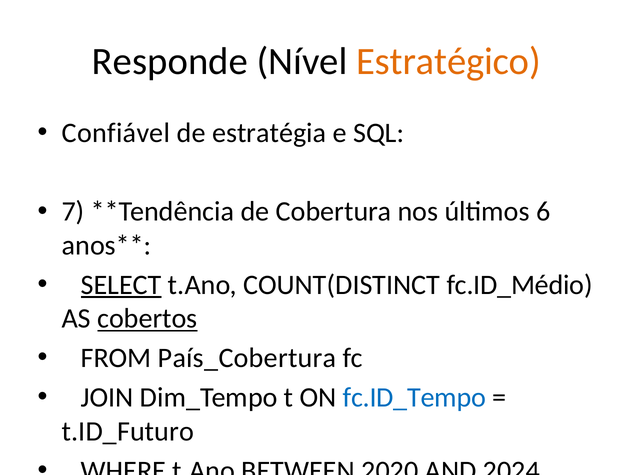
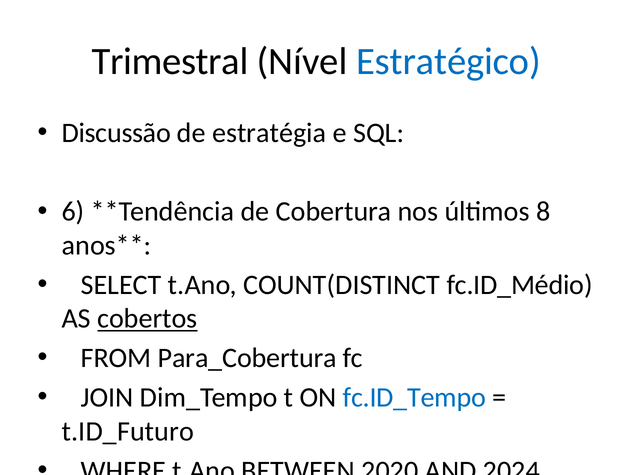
Responde: Responde -> Trimestral (170, 61)
Estratégico colour: orange -> blue (449, 61)
Confiável: Confiável -> Discussão (116, 133)
7: 7 -> 6 (73, 212)
6: 6 -> 8 (543, 212)
SELECT underline: present -> none (121, 285)
País_Cobertura: País_Cobertura -> Para_Cobertura (247, 358)
